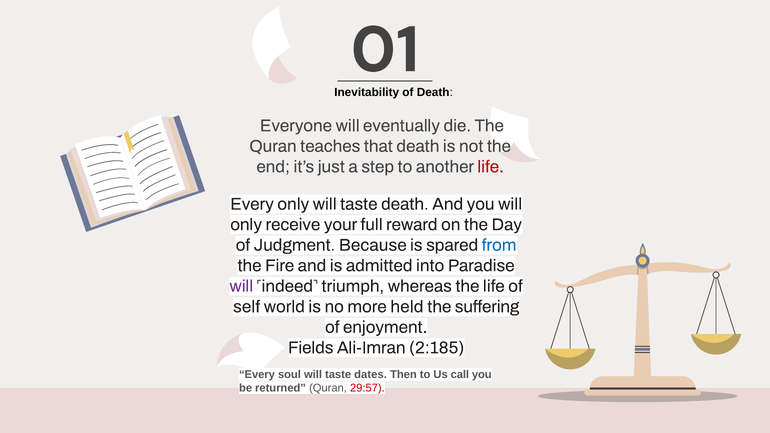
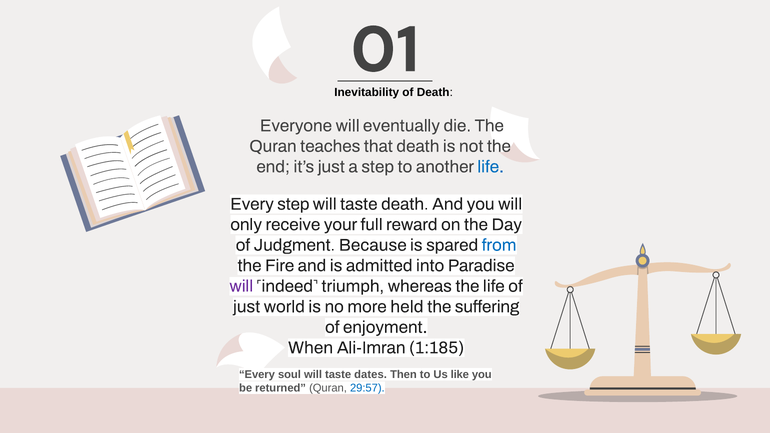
life colour: red -> blue (491, 167)
Every only: only -> step (293, 204)
self: self -> just (247, 307)
Fields: Fields -> When (311, 348)
2:185: 2:185 -> 1:185 (437, 348)
call: call -> like (460, 375)
29:57 colour: red -> blue (367, 388)
